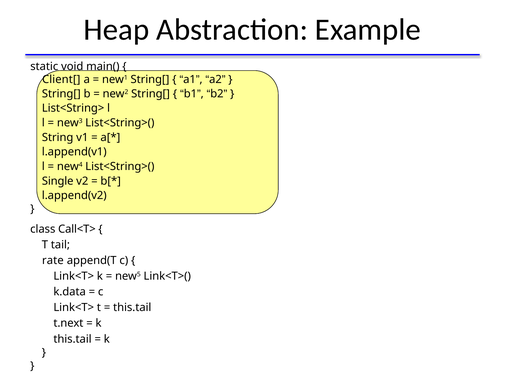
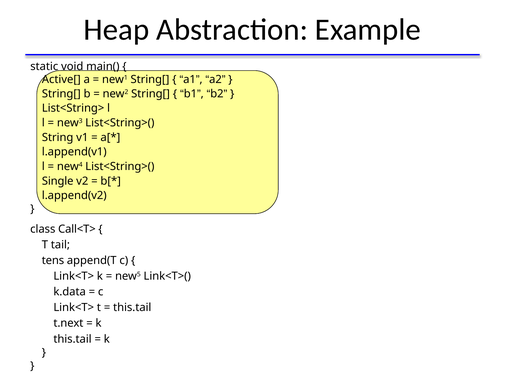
Client[: Client[ -> Active[ (61, 79)
rate: rate -> tens (53, 260)
